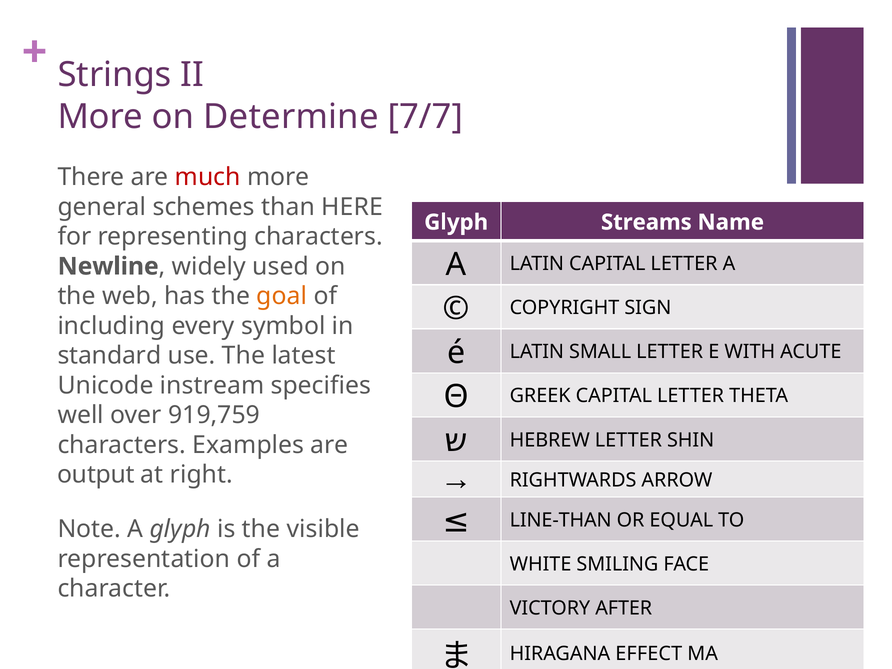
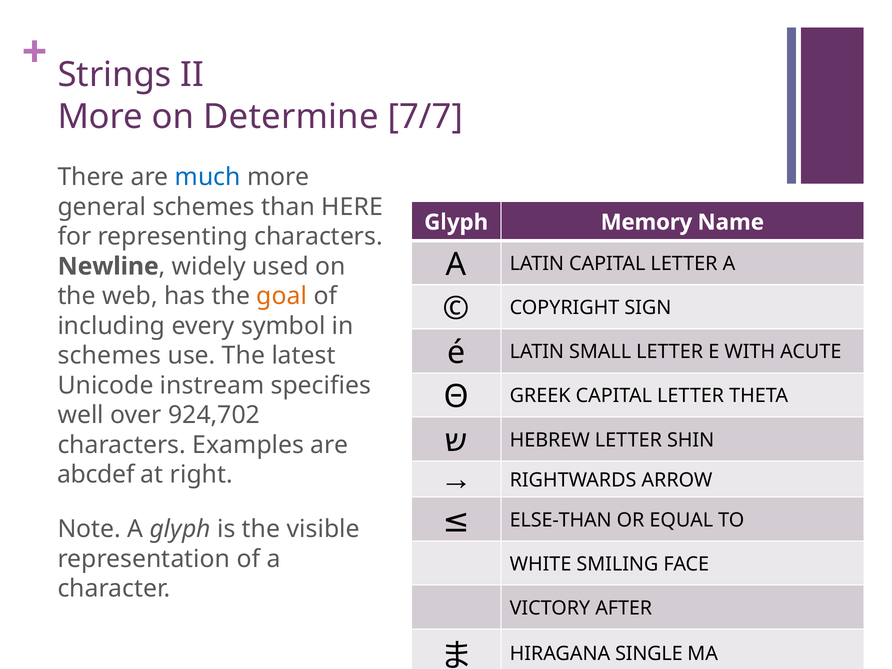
much colour: red -> blue (208, 177)
Streams: Streams -> Memory (646, 222)
standard: standard -> schemes (109, 356)
919,759: 919,759 -> 924,702 (214, 415)
output: output -> abcdef (96, 475)
LINE-THAN: LINE-THAN -> ELSE-THAN (561, 520)
EFFECT: EFFECT -> SINGLE (649, 654)
